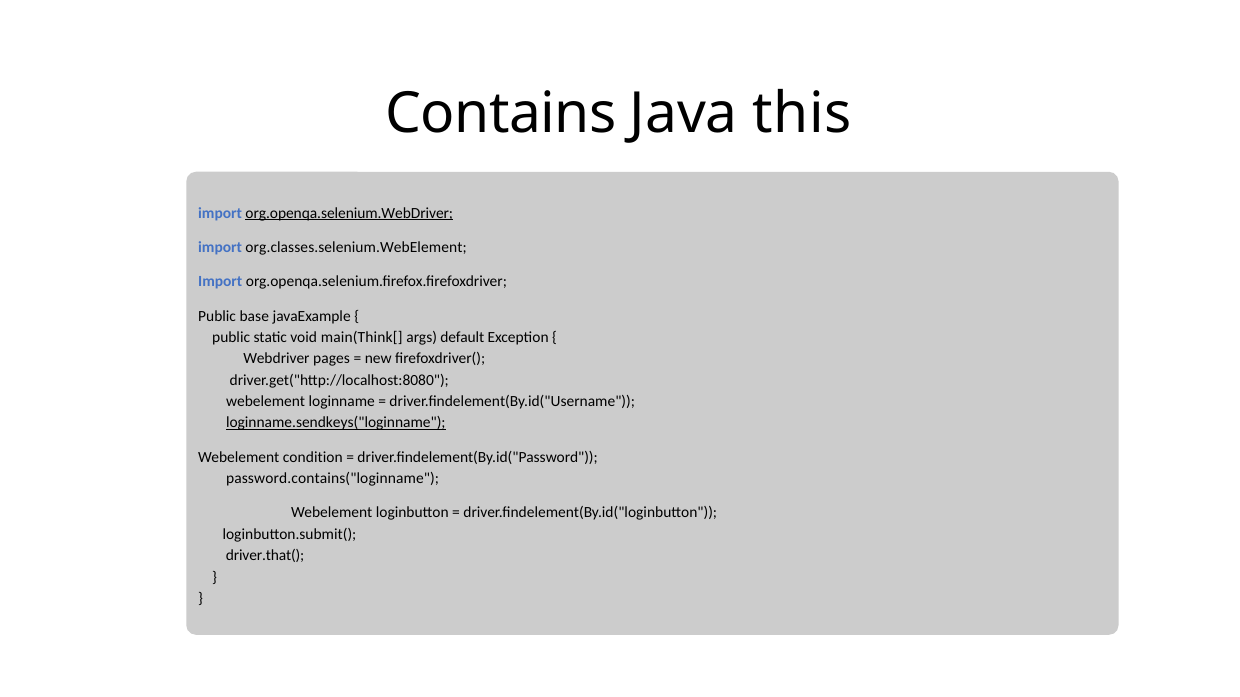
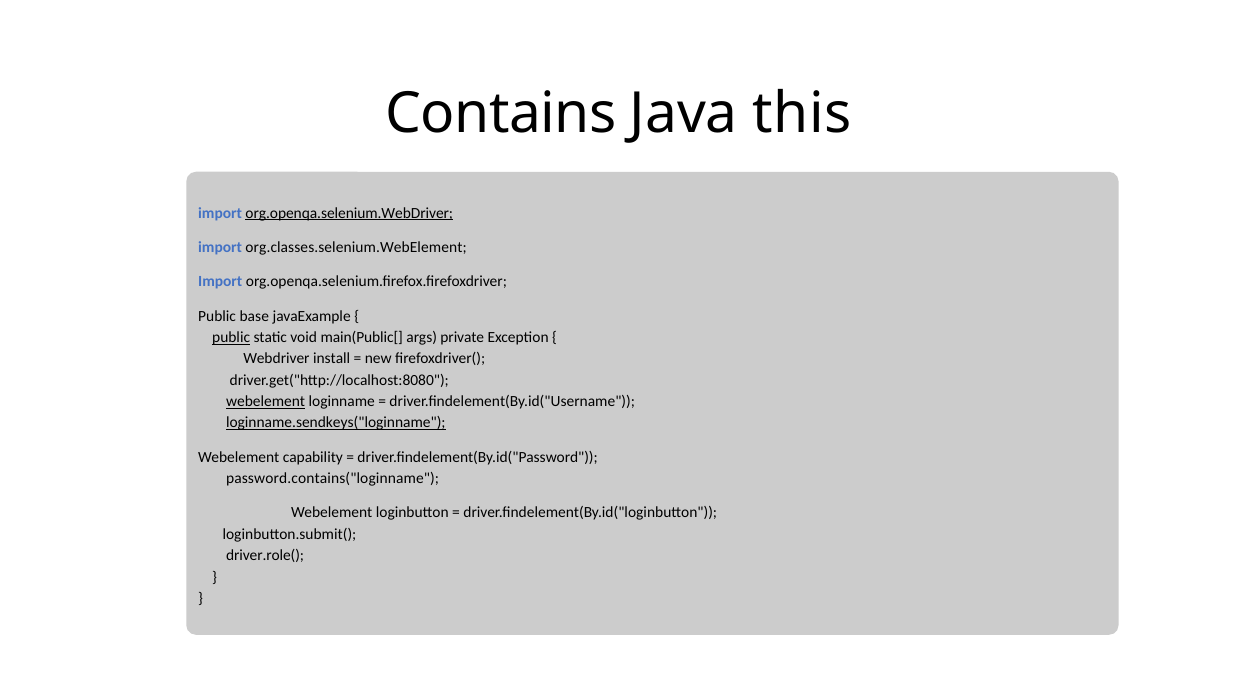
public underline: none -> present (231, 338)
main(Think[: main(Think[ -> main(Public[ (362, 338)
default: default -> private (462, 338)
pages: pages -> install (332, 359)
webelement underline: none -> present (266, 402)
condition: condition -> capability (313, 457)
driver.that(: driver.that( -> driver.role( (265, 556)
